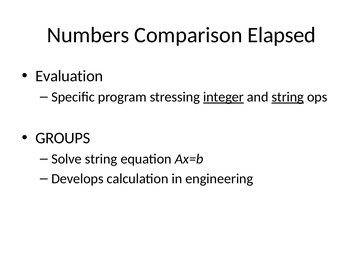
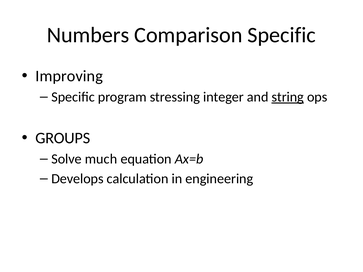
Comparison Elapsed: Elapsed -> Specific (282, 35)
Evaluation: Evaluation -> Improving (69, 76)
integer underline: present -> none (223, 97)
Solve string: string -> much (101, 159)
